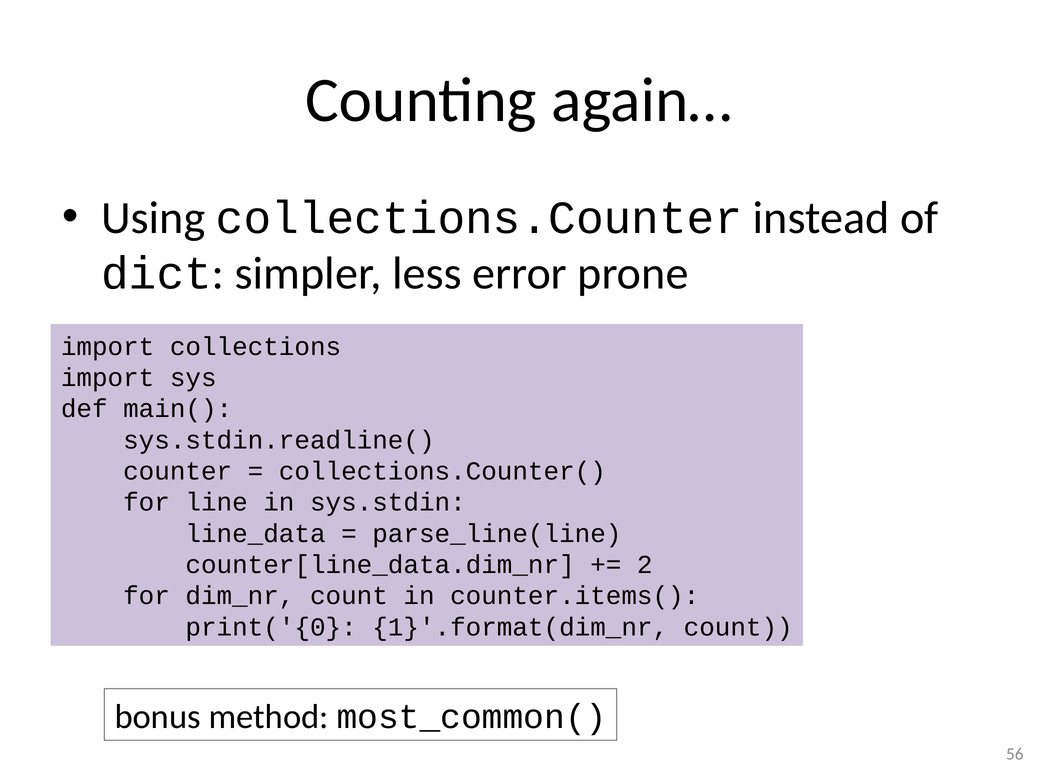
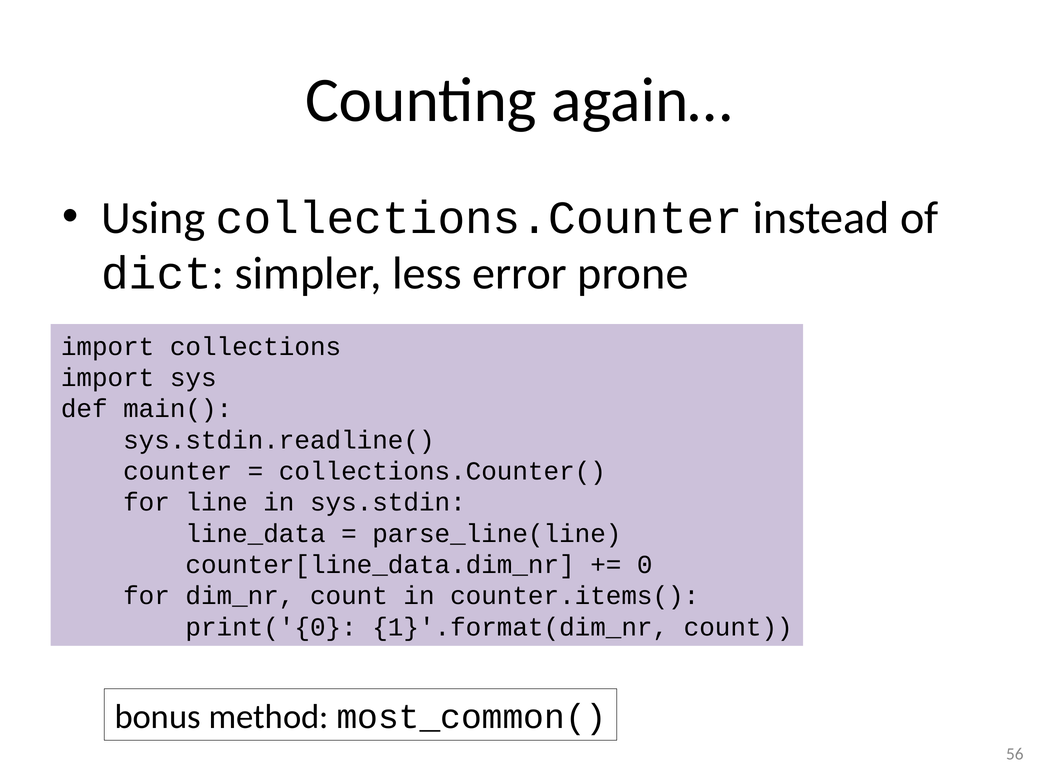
2: 2 -> 0 (645, 564)
